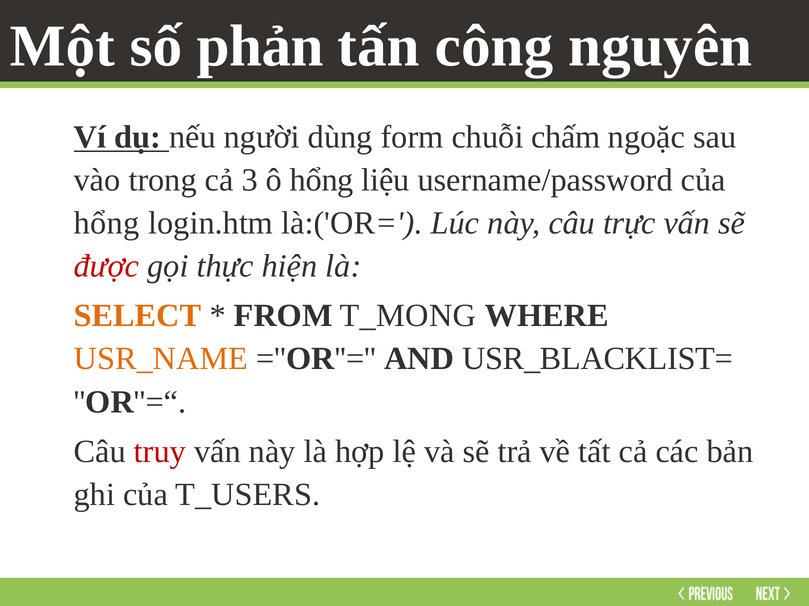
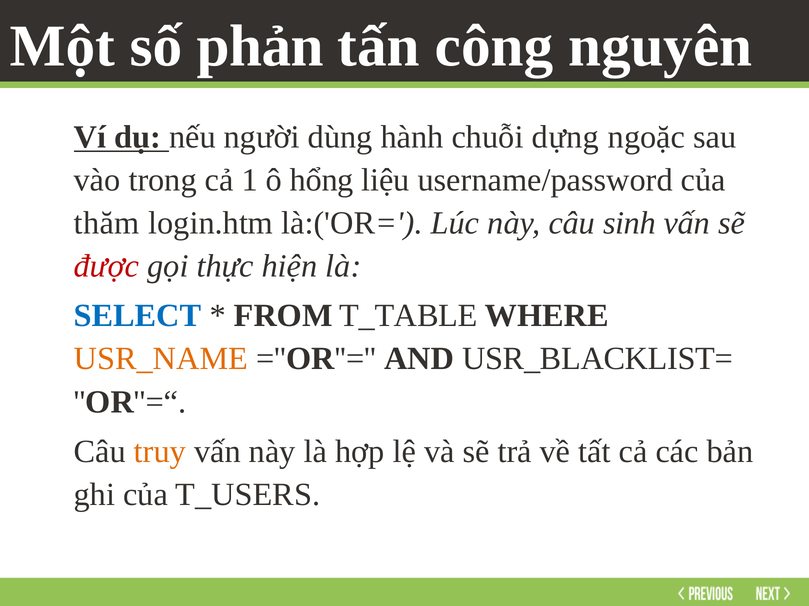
form: form -> hành (412, 137)
chấm: chấm -> dựng (566, 137)
3: 3 -> 1 (250, 180)
hổng: hổng -> thăm (107, 223)
trực: trực -> sinh (629, 223)
SELECT colour: orange -> blue (138, 316)
T_MONG: T_MONG -> T_TABLE (408, 316)
truy colour: red -> orange (160, 452)
